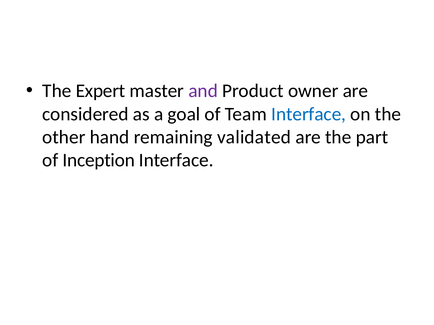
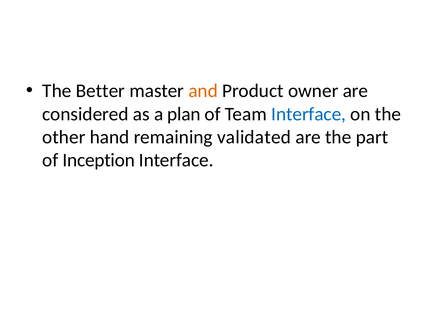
Expert: Expert -> Better (100, 91)
and colour: purple -> orange (203, 91)
goal: goal -> plan (184, 114)
